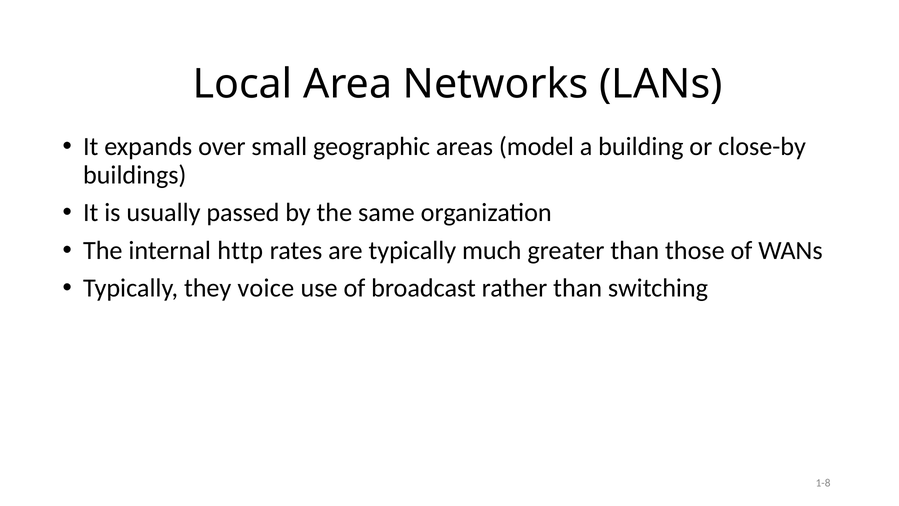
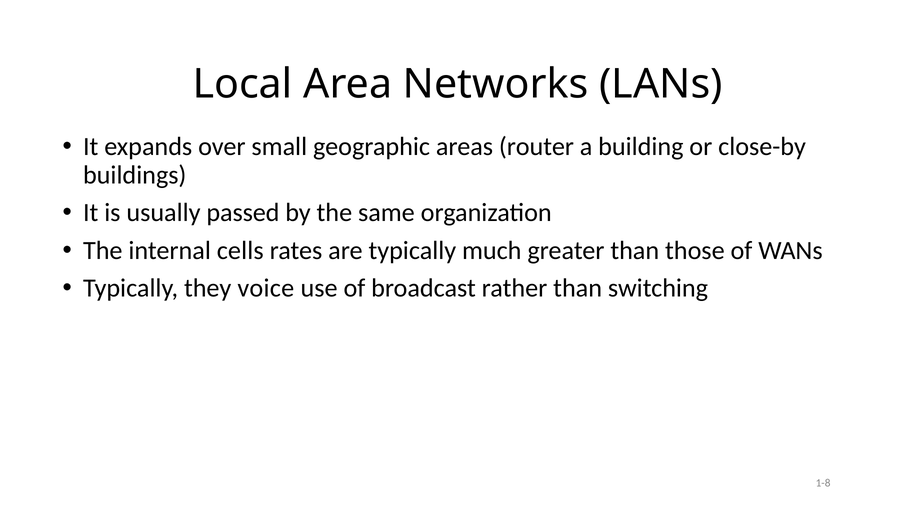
model: model -> router (536, 147)
http: http -> cells (240, 250)
